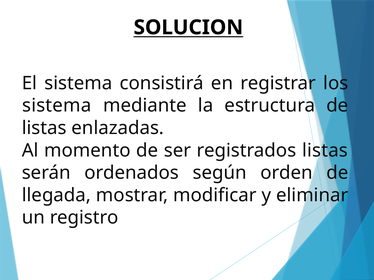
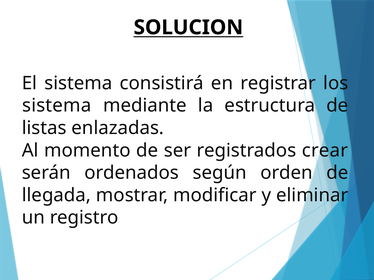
registrados listas: listas -> crear (325, 151)
